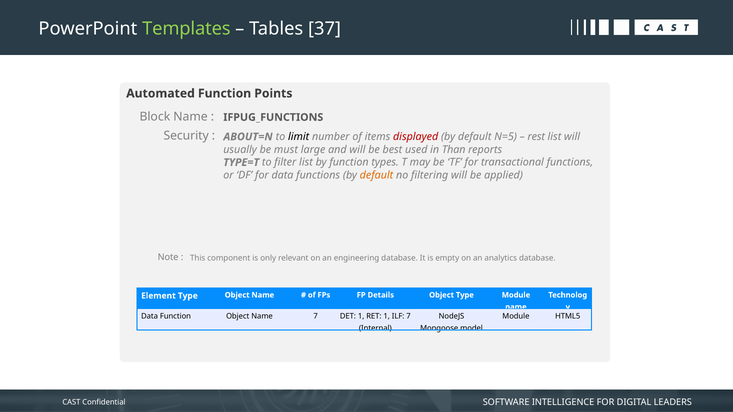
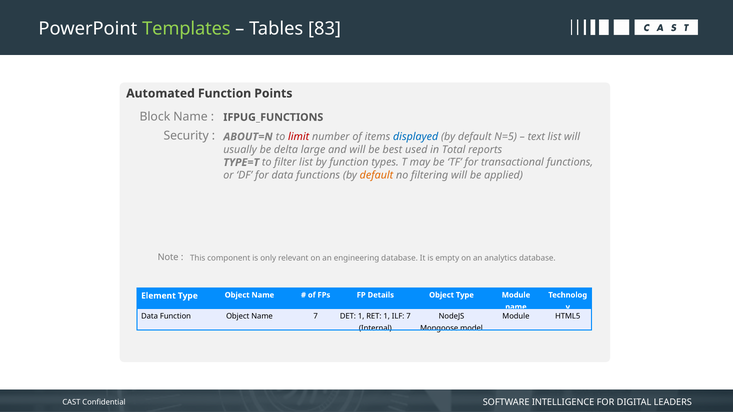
37: 37 -> 83 (325, 29)
limit colour: black -> red (299, 137)
displayed colour: red -> blue (416, 137)
rest: rest -> text (536, 137)
must: must -> delta (286, 150)
Than: Than -> Total (454, 150)
